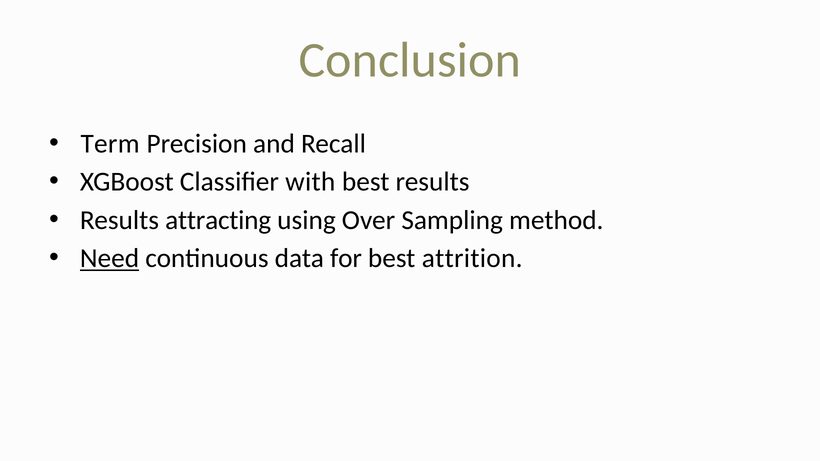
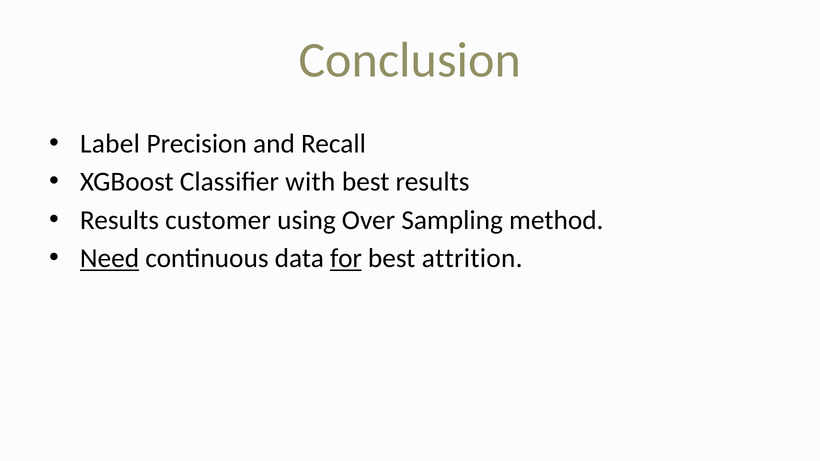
Term: Term -> Label (110, 144)
attracting: attracting -> customer (218, 220)
for underline: none -> present (346, 258)
